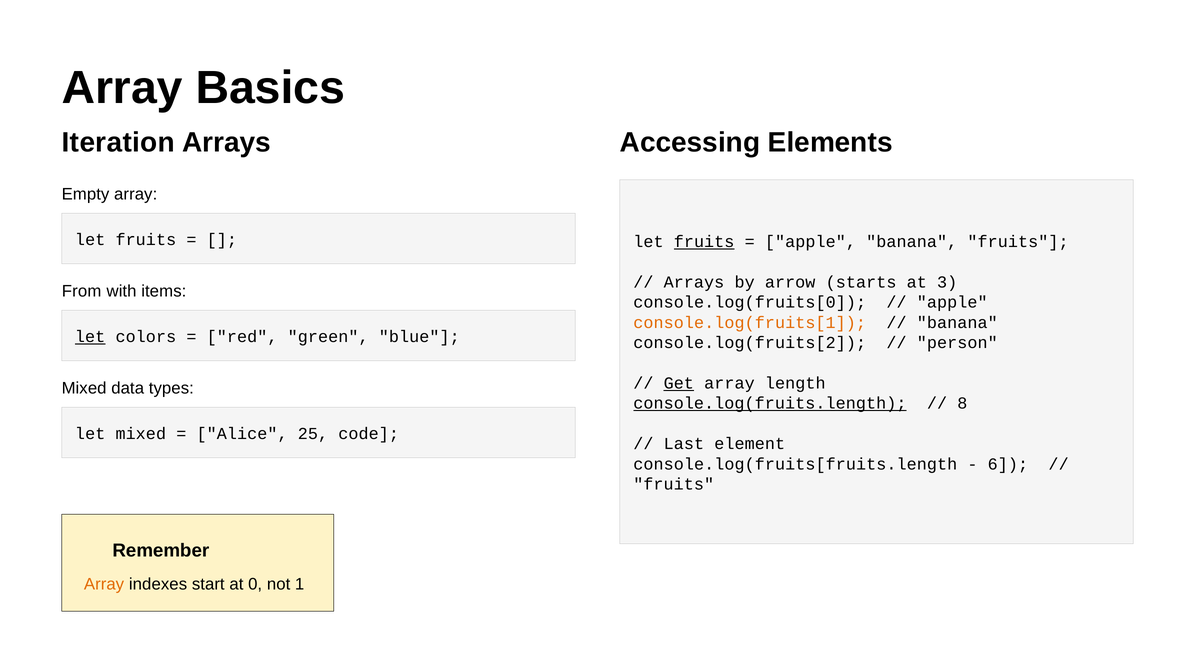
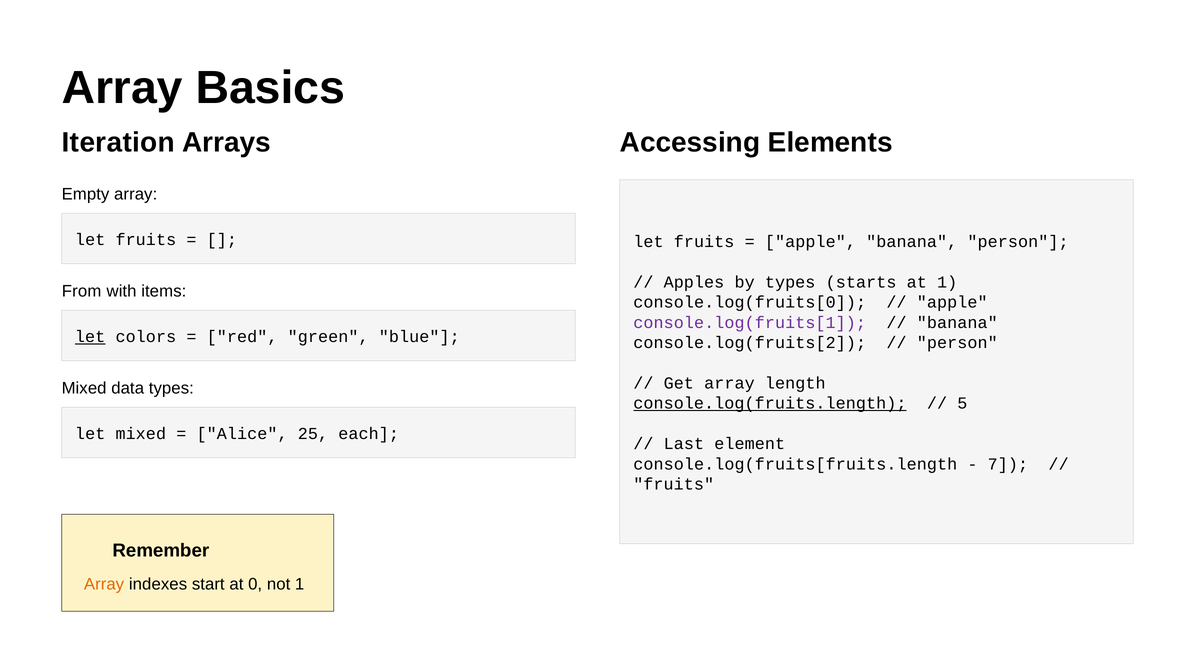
fruits underline: present -> none (704, 242)
banana fruits: fruits -> person (1018, 242)
Arrays: Arrays -> Apples (694, 282)
by arrow: arrow -> types (790, 282)
at 3: 3 -> 1 (947, 282)
console.log(fruits[1 colour: orange -> purple (750, 323)
Get underline: present -> none (679, 383)
8: 8 -> 5 (962, 404)
code: code -> each (369, 434)
6: 6 -> 7 (1008, 464)
